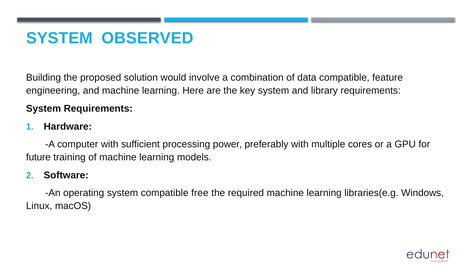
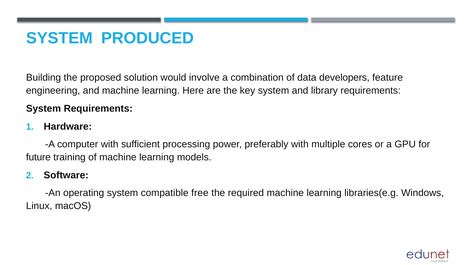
OBSERVED: OBSERVED -> PRODUCED (147, 38)
data compatible: compatible -> developers (344, 78)
